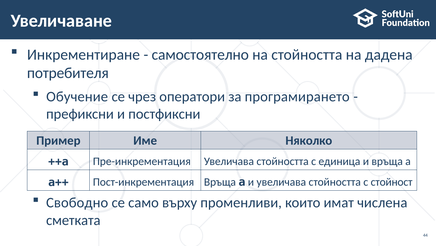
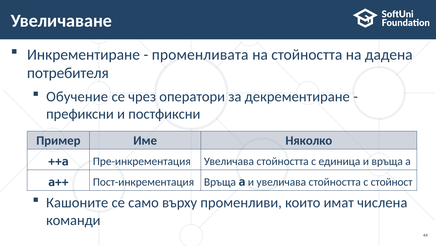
самостоятелно: самостоятелно -> променливата (200, 54)
програмирането: програмирането -> декрементиране (297, 96)
Свободно: Свободно -> Кашоните (77, 202)
сметката: сметката -> команди (73, 220)
